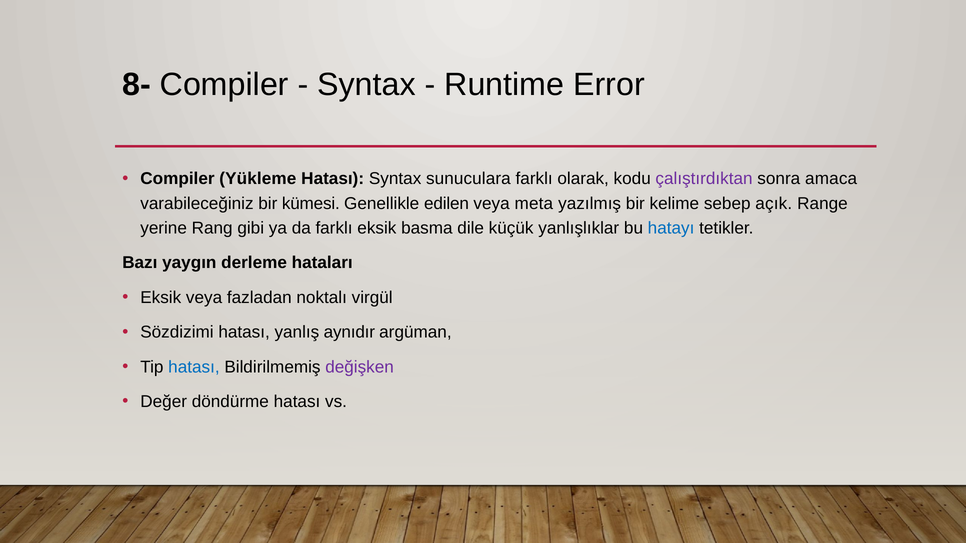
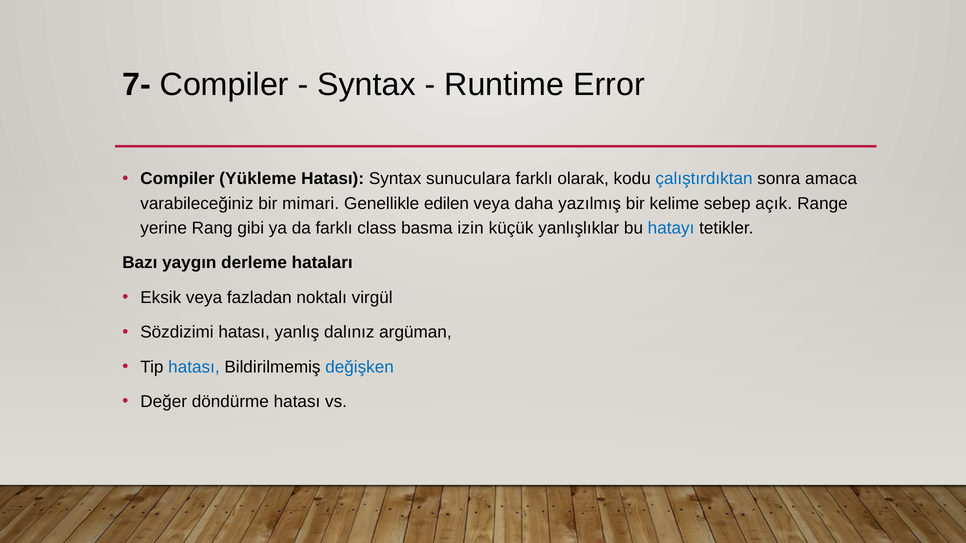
8-: 8- -> 7- (137, 85)
çalıştırdıktan colour: purple -> blue (704, 179)
kümesi: kümesi -> mimari (311, 204)
meta: meta -> daha (534, 204)
farklı eksik: eksik -> class (377, 228)
dile: dile -> izin (471, 228)
aynıdır: aynıdır -> dalınız (349, 332)
değişken colour: purple -> blue (360, 367)
